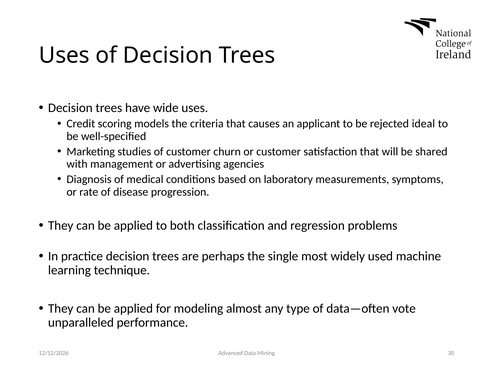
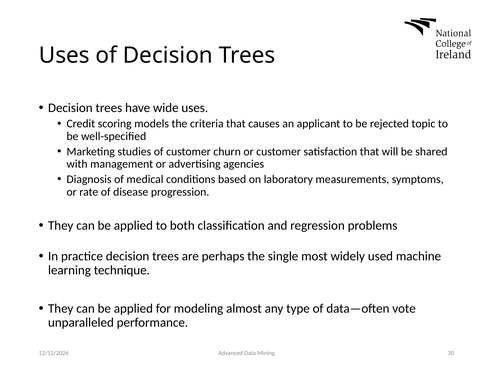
ideal: ideal -> topic (423, 124)
